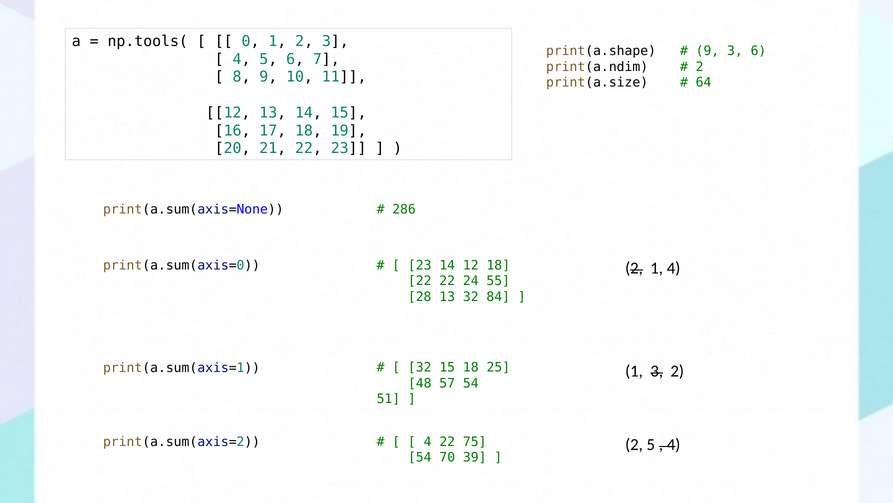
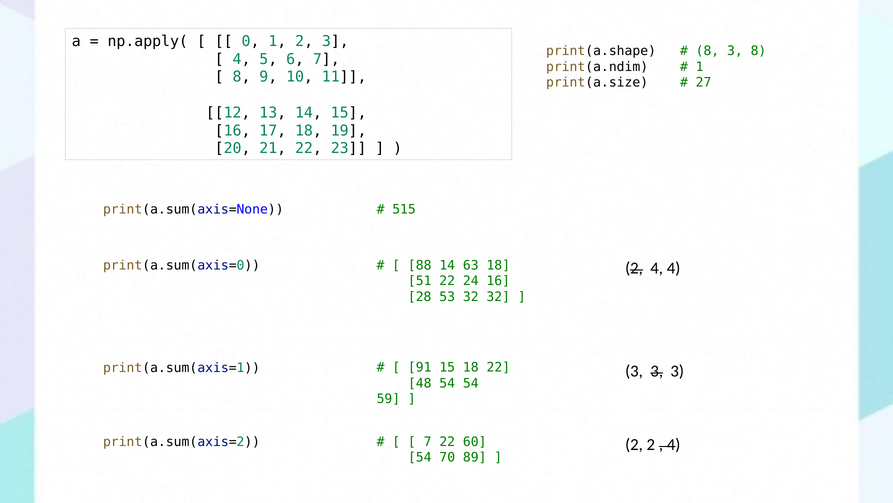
np.tools(: np.tools( -> np.apply( (148, 41)
9: 9 -> 8 (707, 51)
3 6: 6 -> 8 (758, 51)
2: 2 -> 1 (700, 67)
64: 64 -> 27 (704, 82)
286: 286 -> 515 (404, 209)
23: 23 -> 88 (420, 265)
14 12: 12 -> 63 (471, 265)
2 1: 1 -> 4 (657, 268)
22: 22 -> 51 (420, 281)
24 55: 55 -> 16 (498, 281)
28 13: 13 -> 53 (447, 296)
32 84: 84 -> 32 (498, 296)
32: 32 -> 91 (420, 367)
18 25: 25 -> 22 (498, 367)
1: 1 -> 3 (634, 371)
2: 2 -> 3 (677, 371)
48 57: 57 -> 54 (447, 383)
51: 51 -> 59 (388, 398)
4: 4 -> 7 (428, 441)
75: 75 -> 60 (475, 441)
2 5: 5 -> 2 (651, 444)
39: 39 -> 89 (475, 457)
